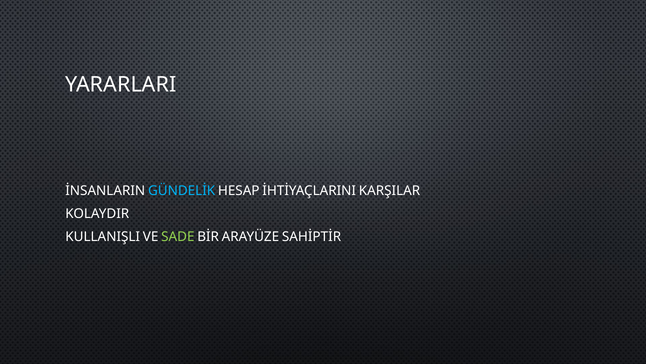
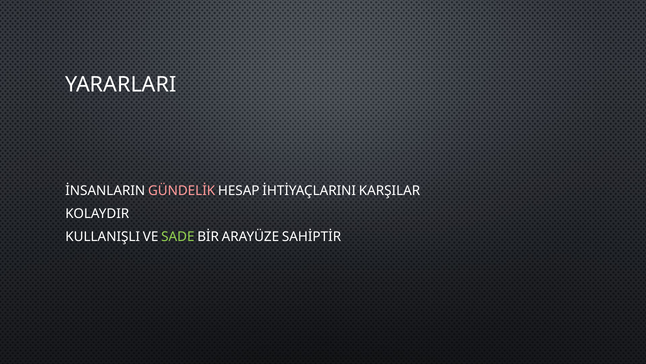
GÜNDELİK colour: light blue -> pink (182, 191)
